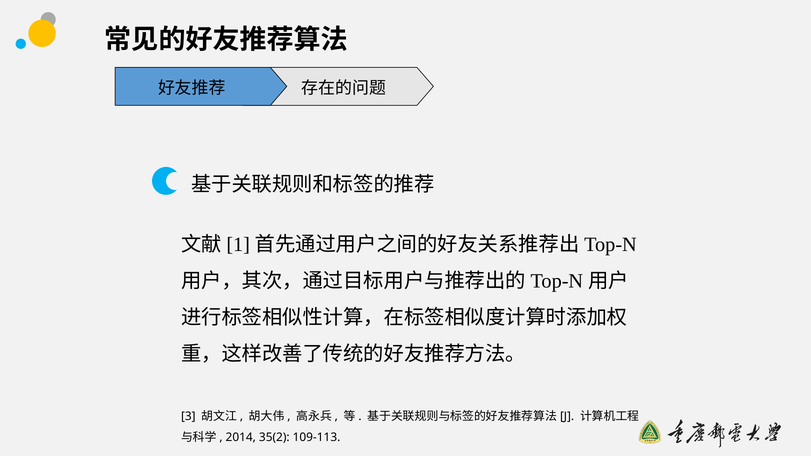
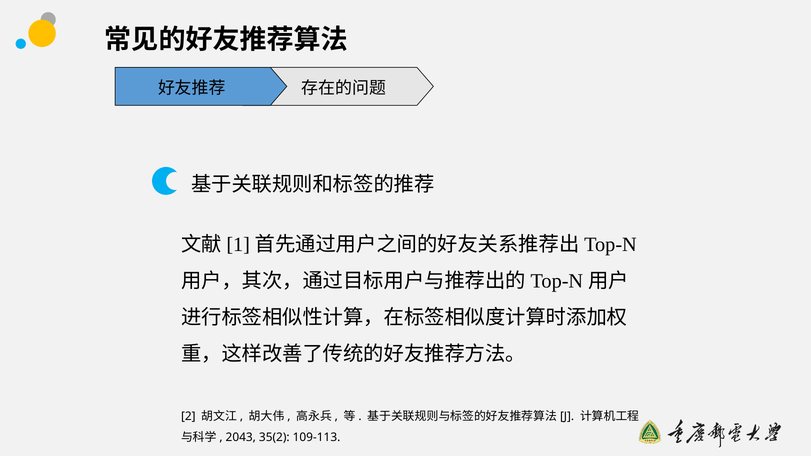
3: 3 -> 2 (188, 416)
2014: 2014 -> 2043 (241, 438)
